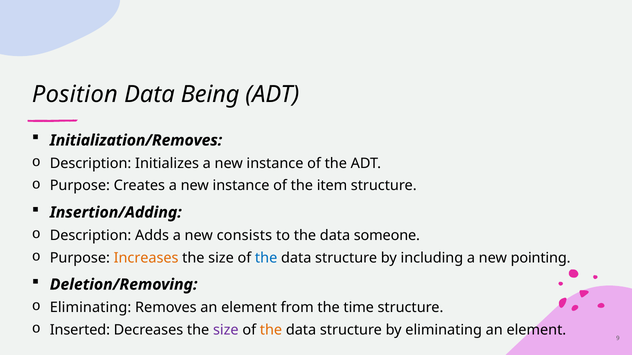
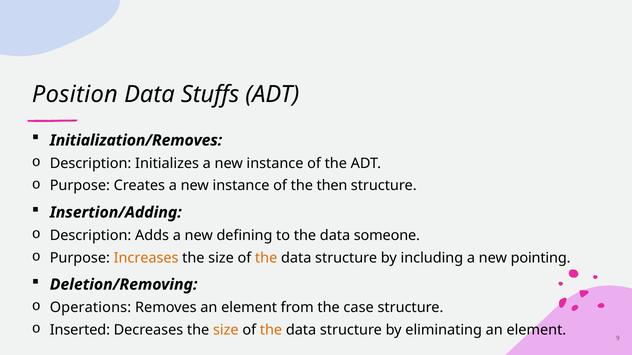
Being: Being -> Stuffs (210, 95)
item: item -> then (332, 186)
consists: consists -> defining (244, 236)
the colour: blue -> orange (266, 258)
Eliminating: Eliminating -> Operations (90, 308)
time: time -> case (359, 308)
size colour: purple -> orange (226, 330)
